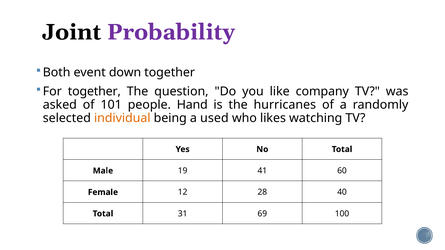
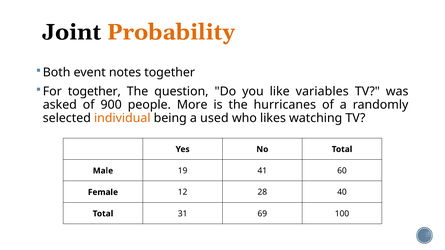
Probability colour: purple -> orange (171, 32)
down: down -> notes (125, 73)
company: company -> variables (322, 92)
101: 101 -> 900 (111, 105)
Hand: Hand -> More (192, 105)
